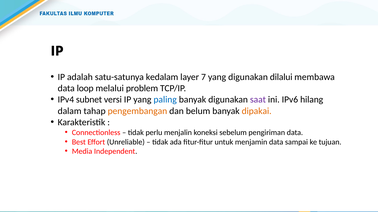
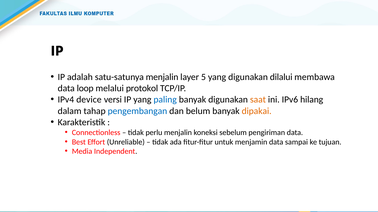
satu-satunya kedalam: kedalam -> menjalin (162, 77)
7: 7 -> 5 (203, 77)
problem: problem -> protokol (142, 89)
subnet: subnet -> device (89, 100)
saat colour: purple -> orange (258, 100)
pengembangan colour: orange -> blue (137, 111)
